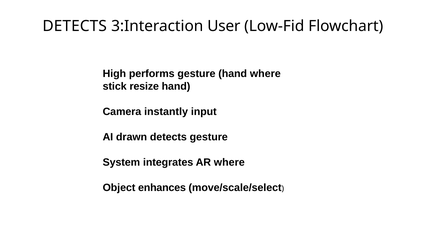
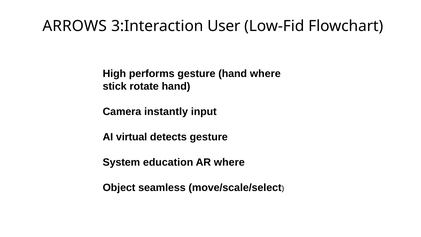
DETECTS: DETECTS -> ARROWS (75, 26)
resize: resize -> rotate (144, 86)
drawn: drawn -> virtual (132, 137)
integrates: integrates -> education (168, 162)
enhances: enhances -> seamless (162, 187)
